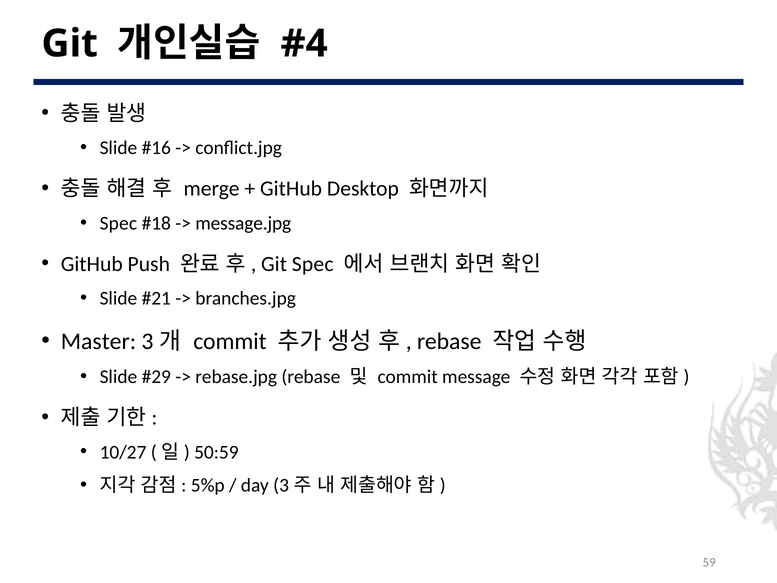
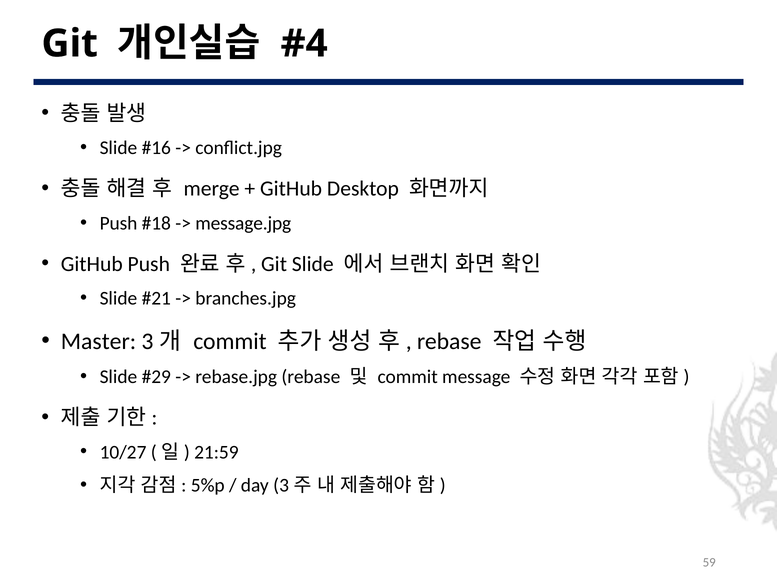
Spec: Spec -> Push (119, 223)
Git Spec: Spec -> Slide (313, 264)
50:59: 50:59 -> 21:59 (216, 452)
